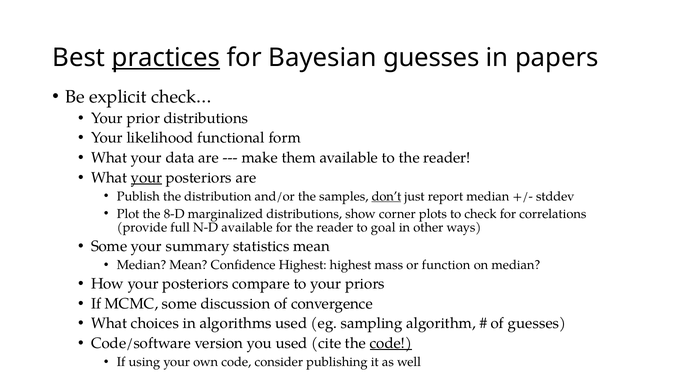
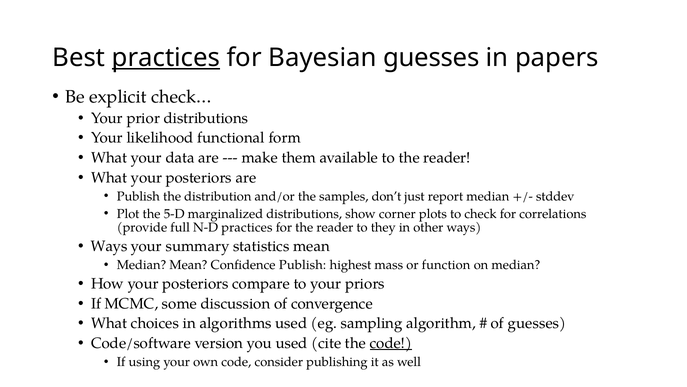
your underline: present -> none (146, 177)
don’t underline: present -> none (386, 196)
8-D: 8-D -> 5-D (174, 213)
N-D available: available -> practices (247, 227)
goal: goal -> they (383, 227)
Some: Some -> Ways (109, 246)
Confidence Highest: Highest -> Publish (303, 265)
